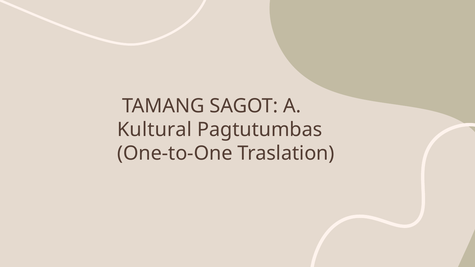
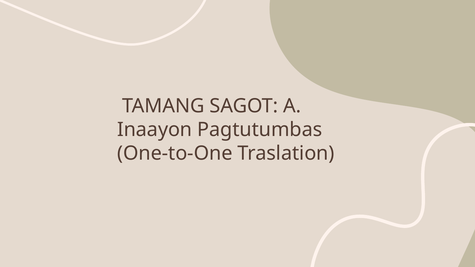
Kultural: Kultural -> Inaayon (155, 130)
